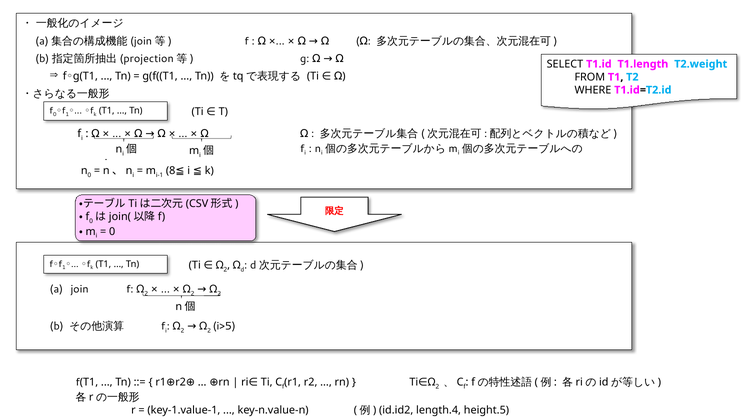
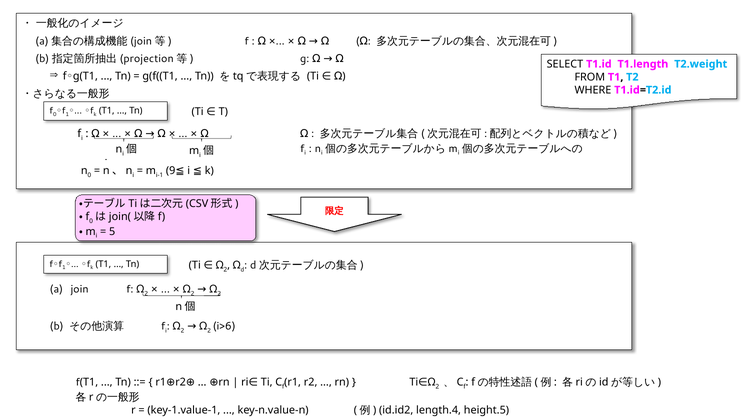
8: 8 -> 9 (171, 171)
0: 0 -> 5 (112, 232)
i>5: i>5 -> i>6 (224, 327)
